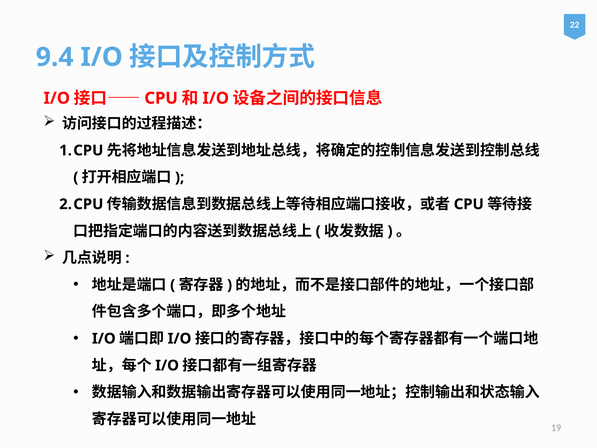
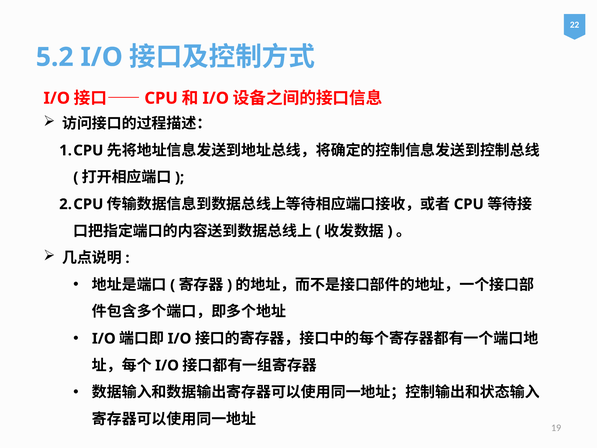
9.4: 9.4 -> 5.2 (55, 57)
